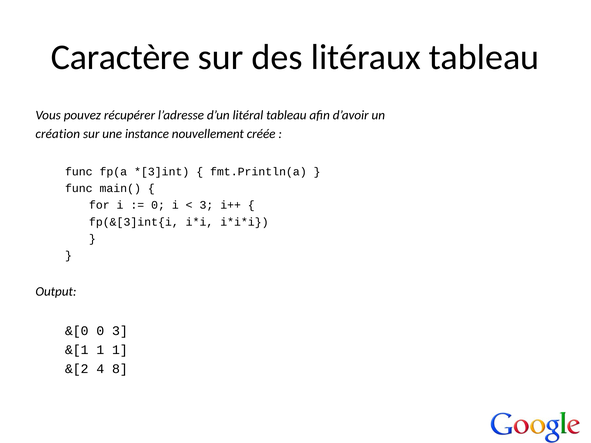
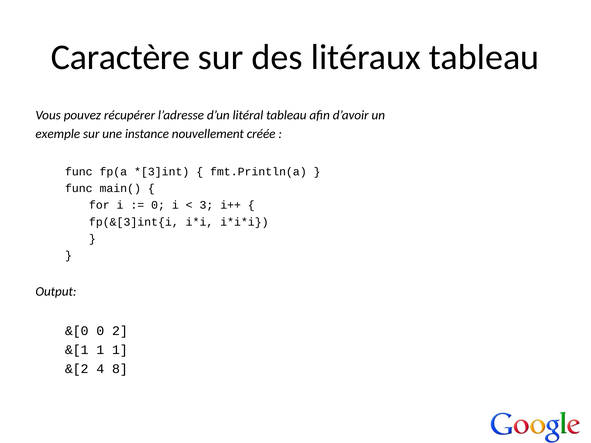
création: création -> exemple (58, 134)
0 3: 3 -> 2 (120, 331)
